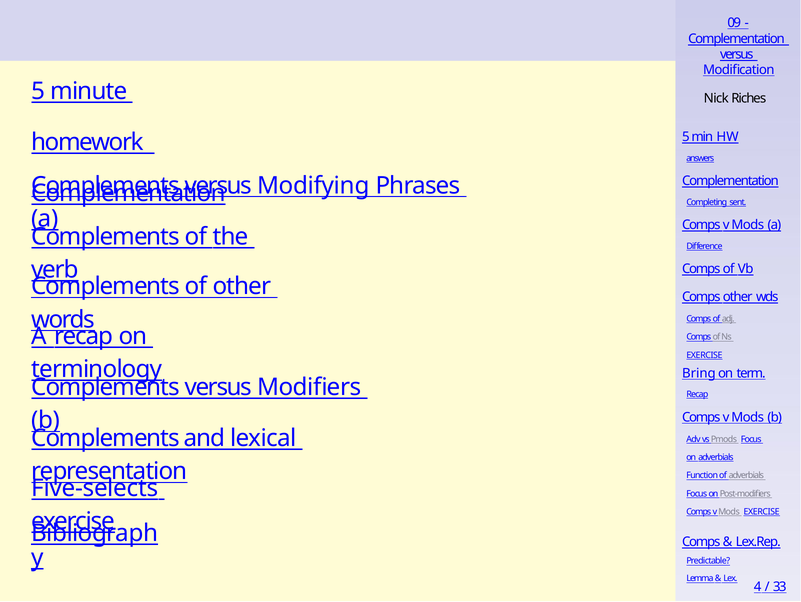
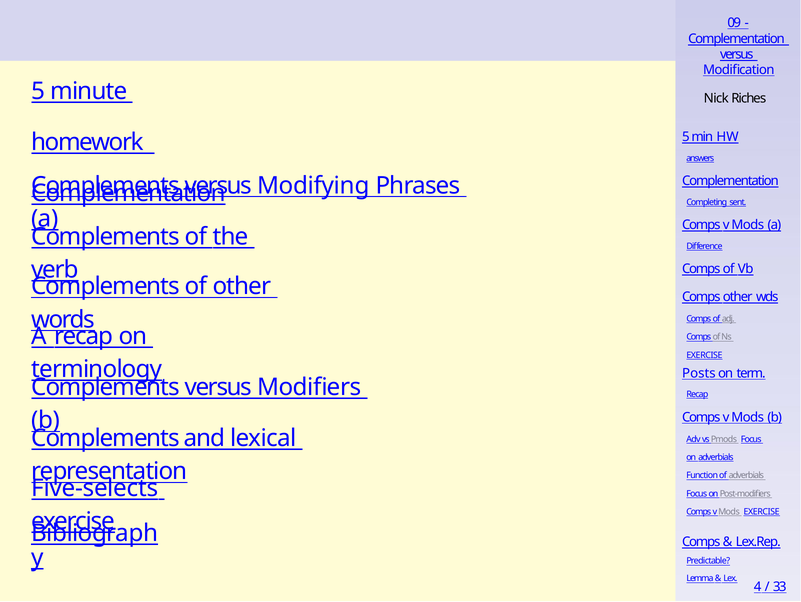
Bring: Bring -> Posts (699, 373)
